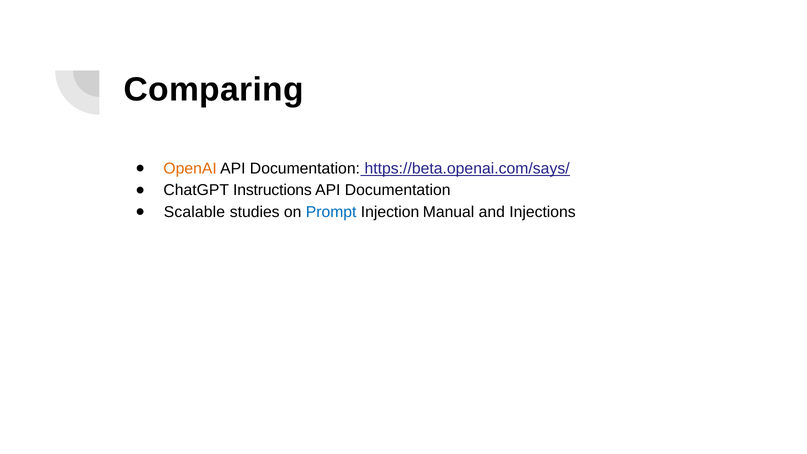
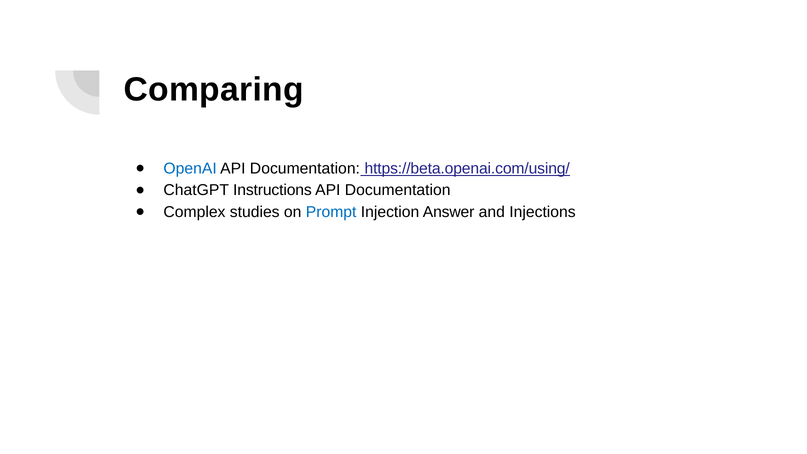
OpenAI colour: orange -> blue (190, 169)
https://beta.openai.com/says/: https://beta.openai.com/says/ -> https://beta.openai.com/using/ (467, 169)
Scalable: Scalable -> Complex (194, 212)
Manual: Manual -> Answer (449, 212)
